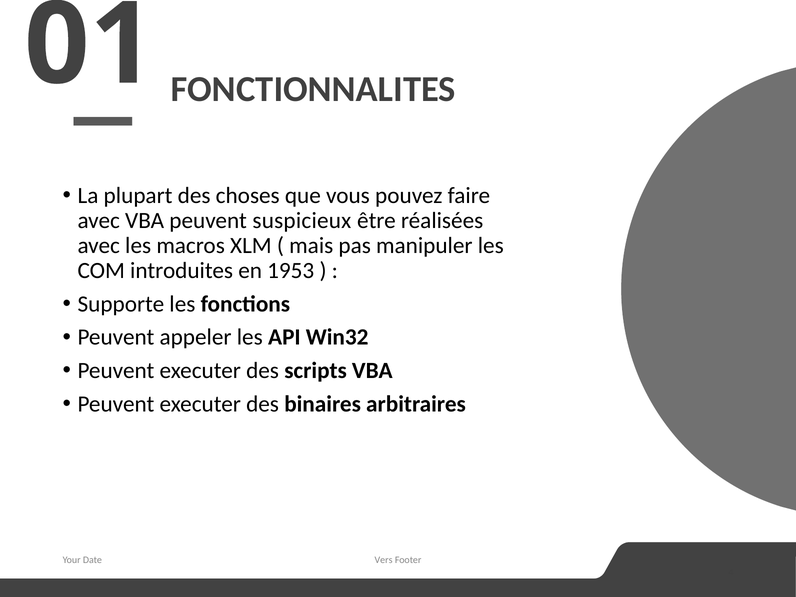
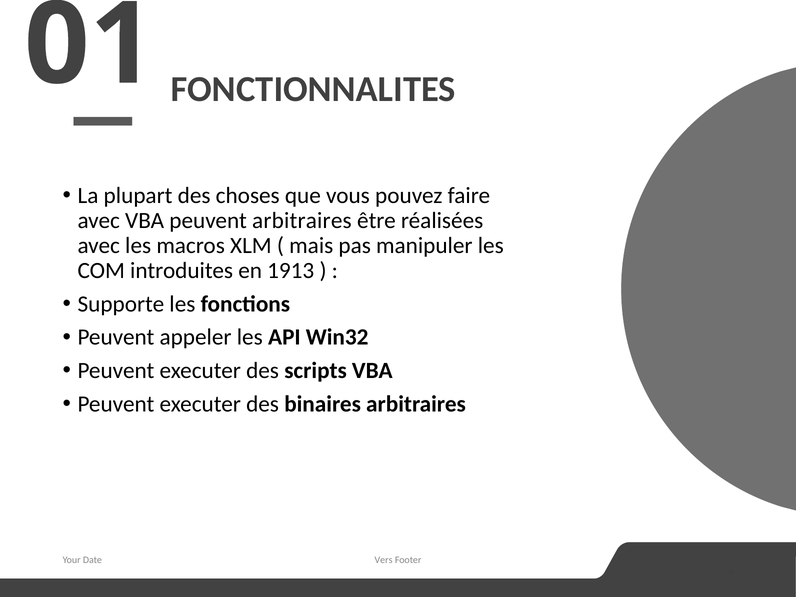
peuvent suspicieux: suspicieux -> arbitraires (302, 220)
1953: 1953 -> 1913 (291, 271)
